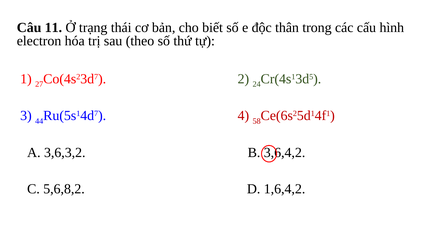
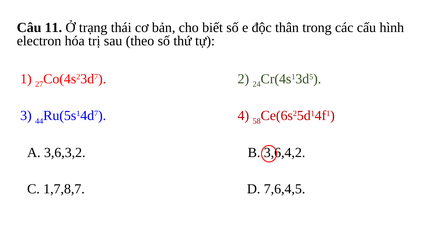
5,6,8,2: 5,6,8,2 -> 1,7,8,7 (64, 189)
1,6,4,2: 1,6,4,2 -> 7,6,4,5 (285, 189)
